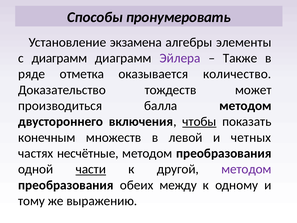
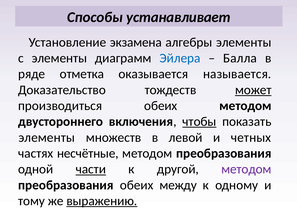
пронумеровать: пронумеровать -> устанавливает (178, 17)
с диаграмм: диаграмм -> элементы (59, 58)
Эйлера colour: purple -> blue (180, 58)
Также: Также -> Балла (240, 58)
количество: количество -> называется (237, 74)
может underline: none -> present (253, 90)
производиться балла: балла -> обеих (161, 106)
конечным: конечным -> элементы (47, 137)
выражению underline: none -> present (102, 201)
